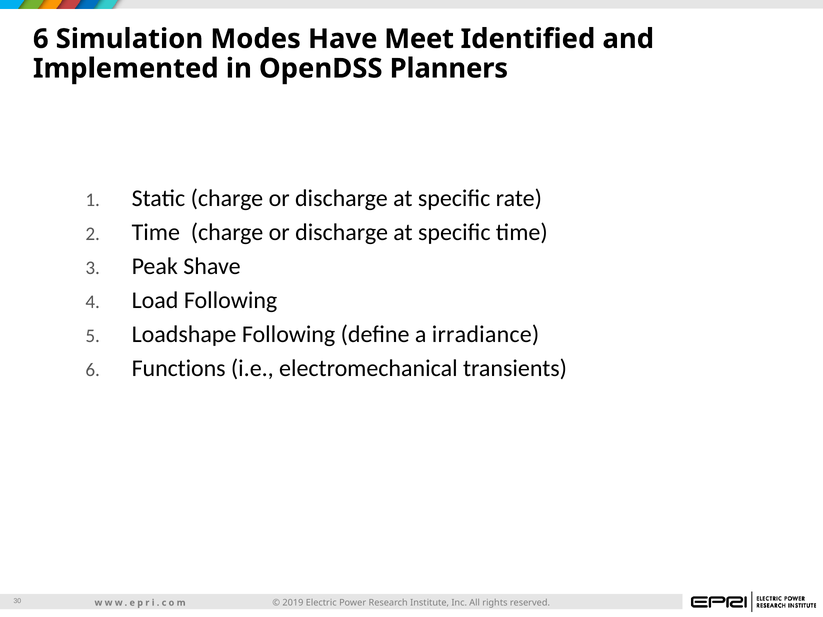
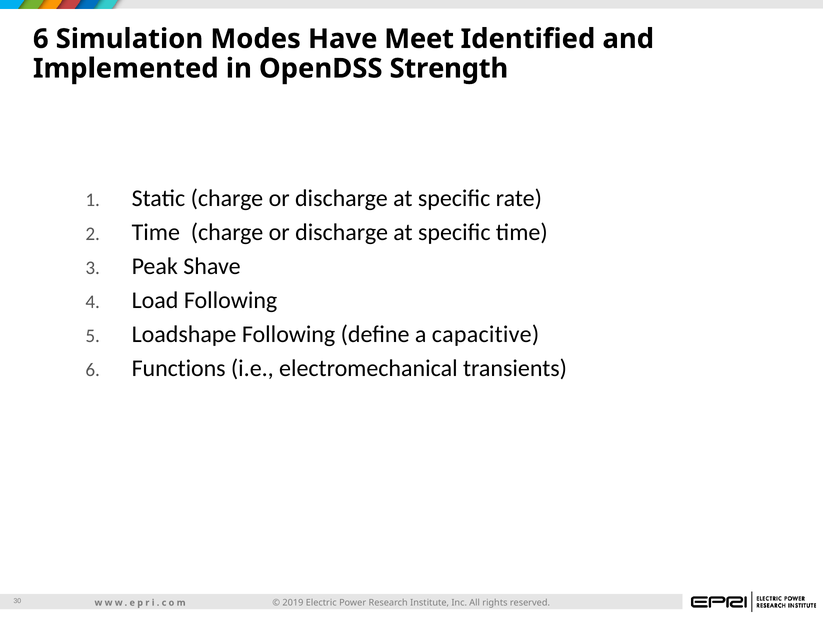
Planners: Planners -> Strength (449, 69)
irradiance: irradiance -> capacitive (486, 334)
